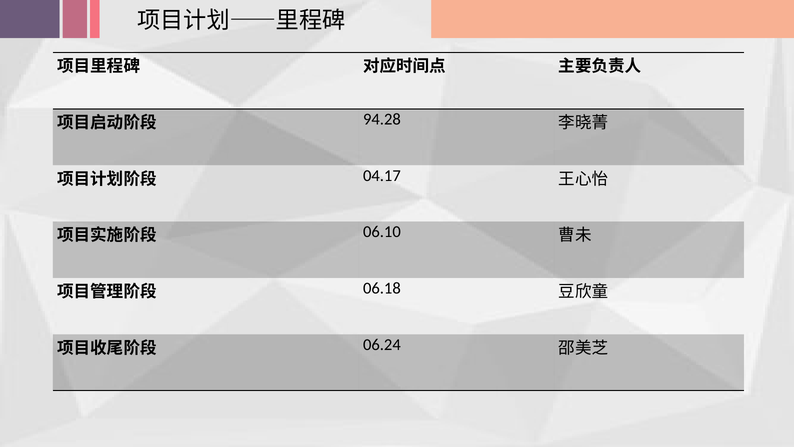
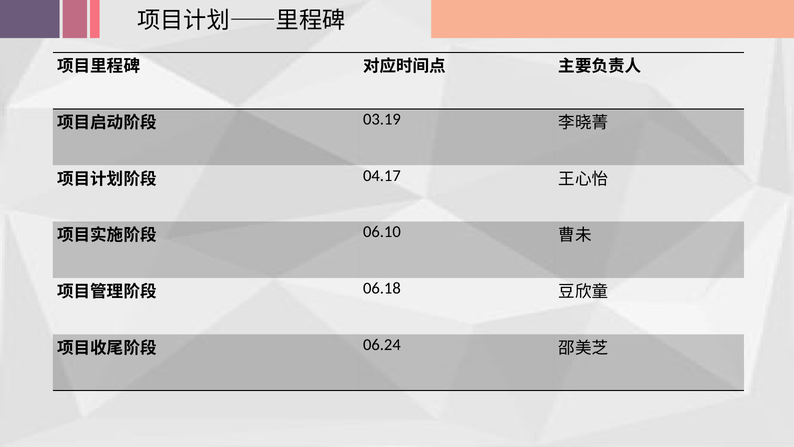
94.28: 94.28 -> 03.19 (382, 119)
